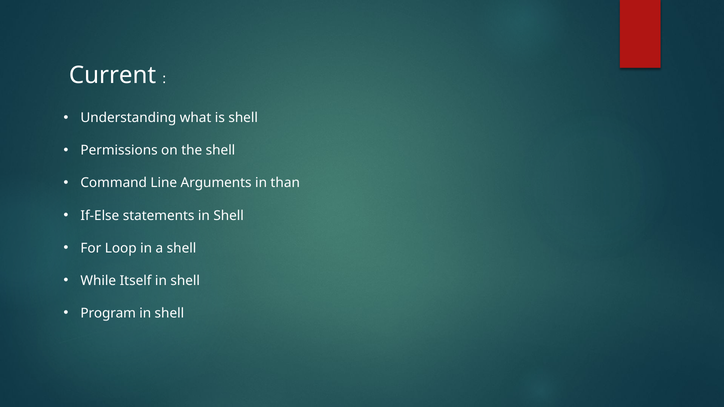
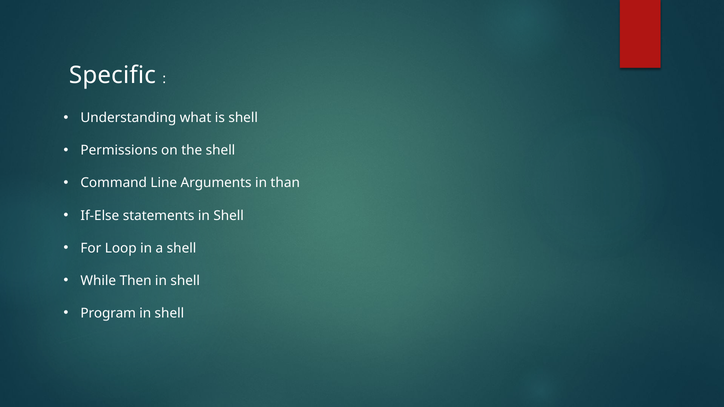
Current: Current -> Specific (112, 75)
Itself: Itself -> Then (136, 281)
